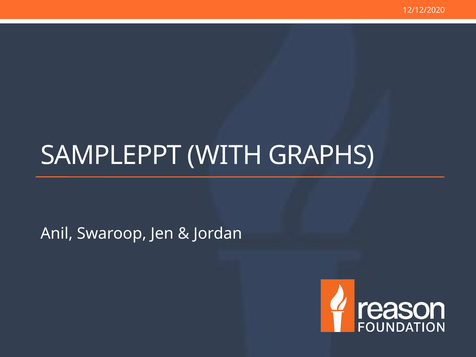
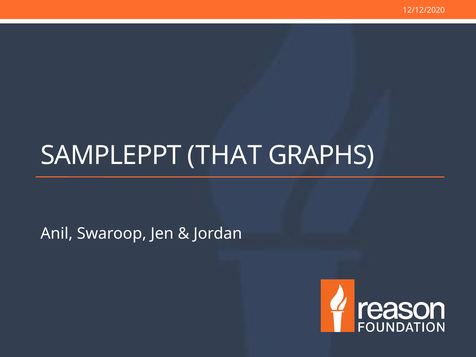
WITH: WITH -> THAT (225, 155)
